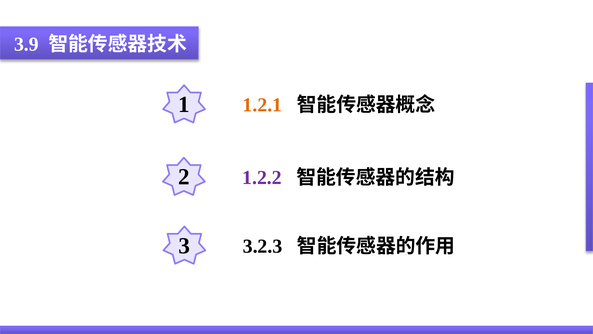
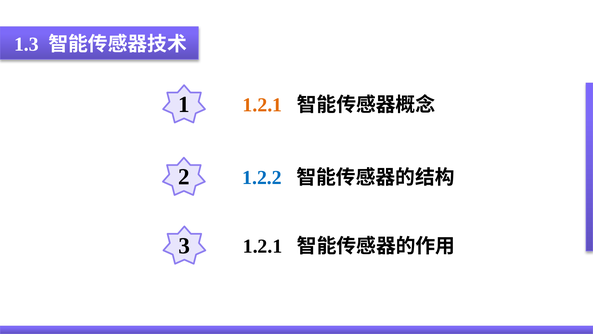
3.9: 3.9 -> 1.3 (26, 44)
1.2.2 colour: purple -> blue (262, 177)
3 3.2.3: 3.2.3 -> 1.2.1 (263, 246)
